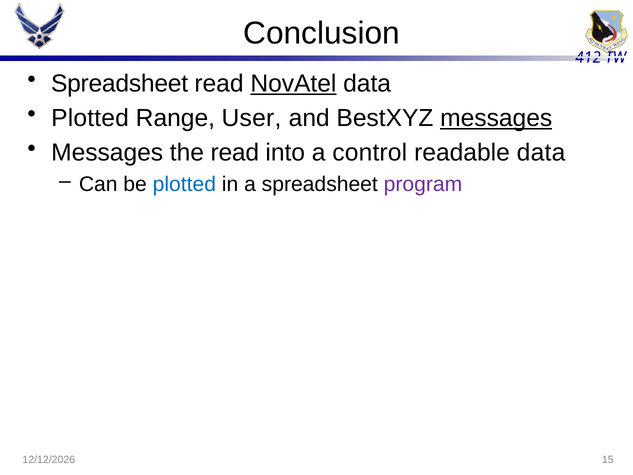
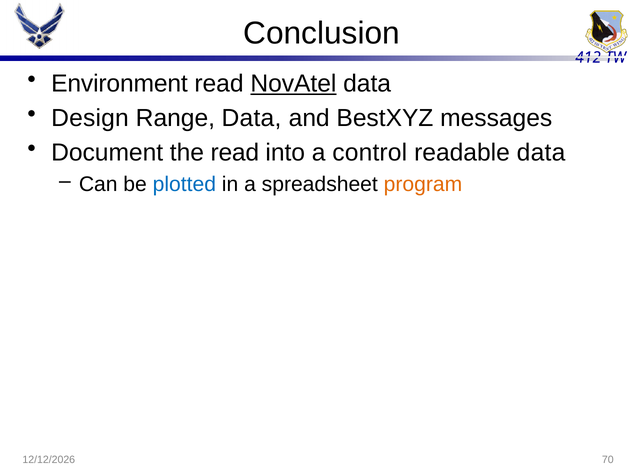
Spreadsheet: Spreadsheet -> Environment (120, 84)
Plotted: Plotted -> Design (90, 118)
Range User: User -> Data (251, 118)
messages underline: present -> none (496, 118)
Messages: Messages -> Document (107, 153)
program colour: purple -> orange (423, 184)
15: 15 -> 70 (608, 459)
